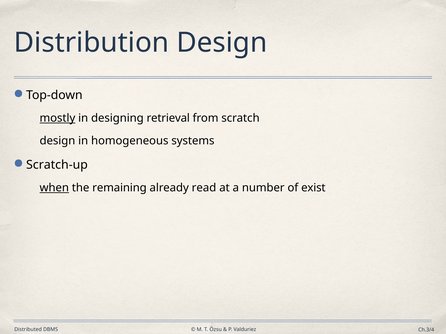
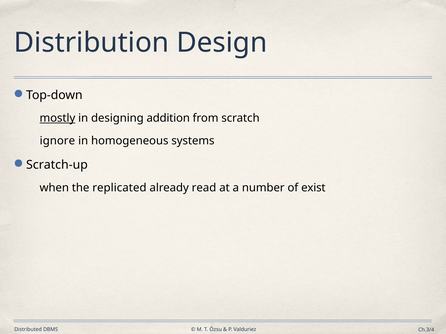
retrieval: retrieval -> addition (168, 118)
design: design -> ignore (57, 141)
when underline: present -> none (54, 188)
remaining: remaining -> replicated (119, 188)
